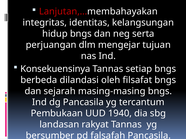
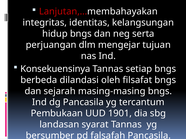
1940: 1940 -> 1901 (120, 114)
rakyat: rakyat -> syarat (95, 125)
